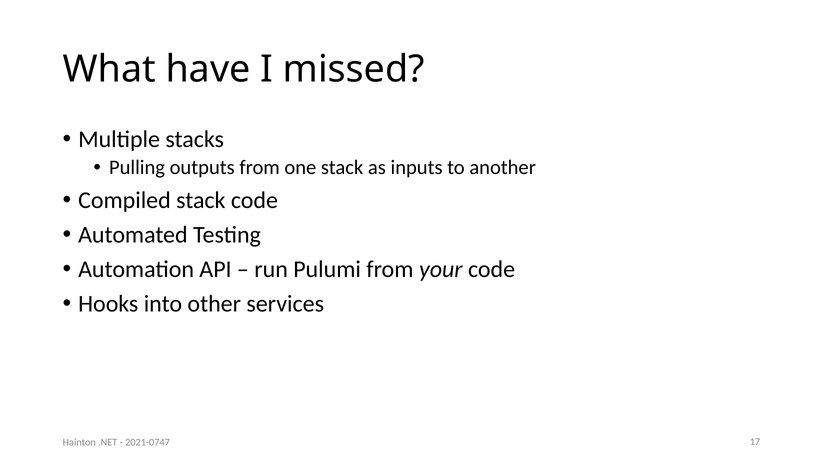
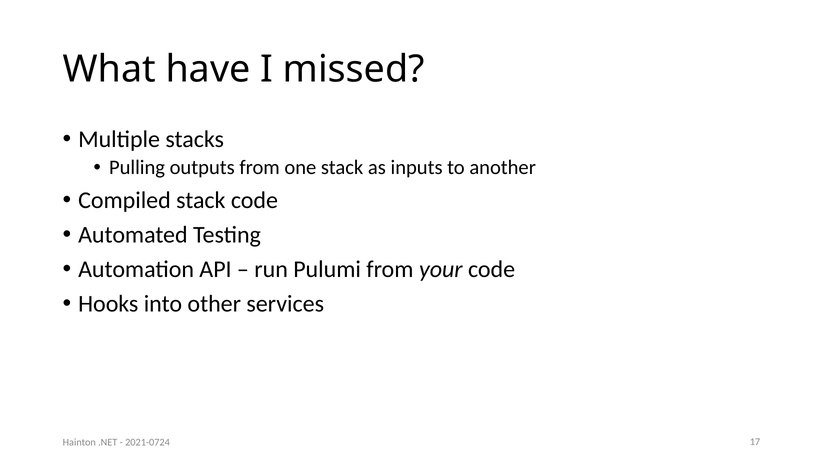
2021-0747: 2021-0747 -> 2021-0724 (148, 442)
